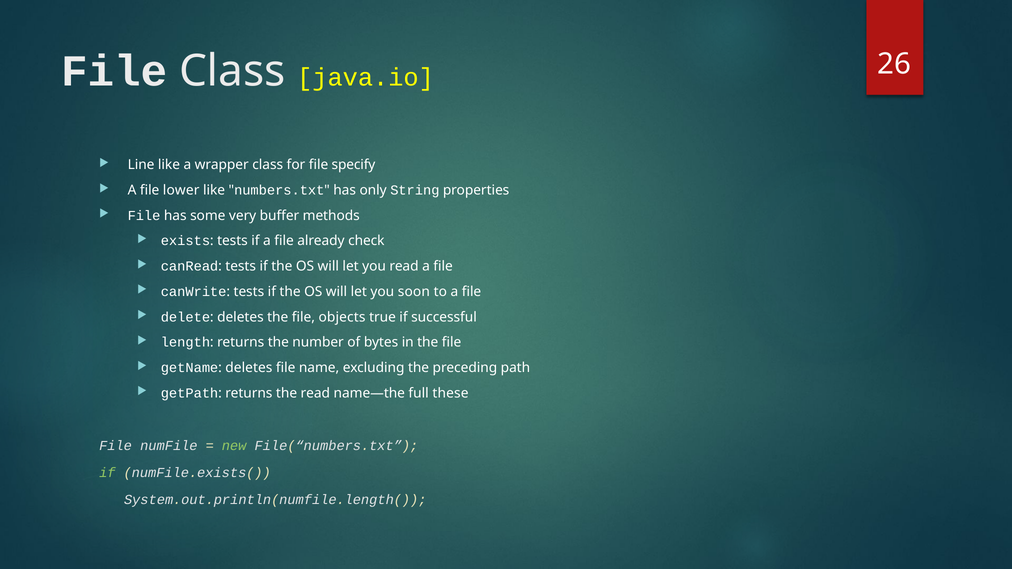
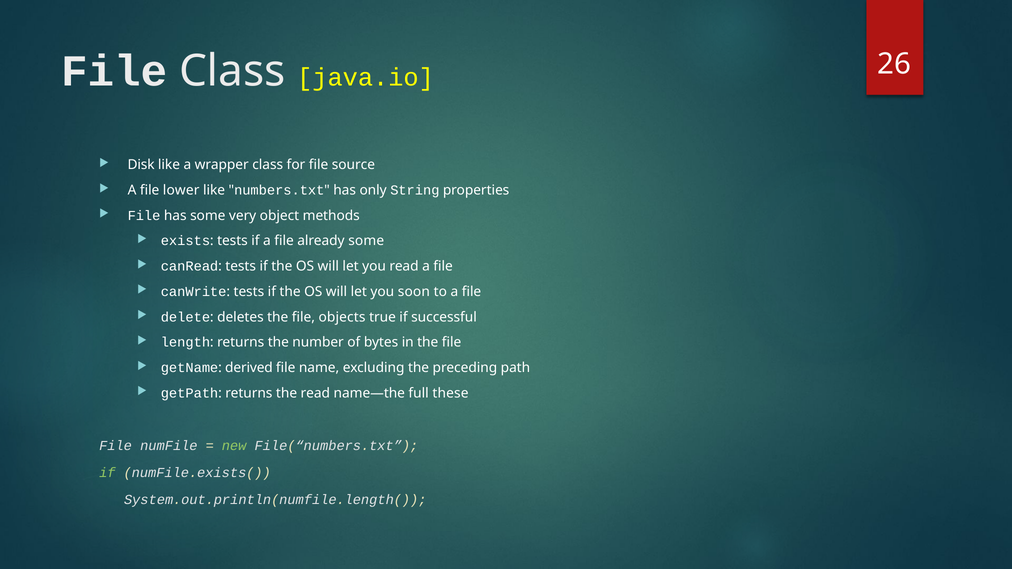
Line: Line -> Disk (141, 165)
specify: specify -> source (353, 165)
buffer: buffer -> object (279, 216)
already check: check -> some (366, 241)
getName deletes: deletes -> derived (249, 368)
